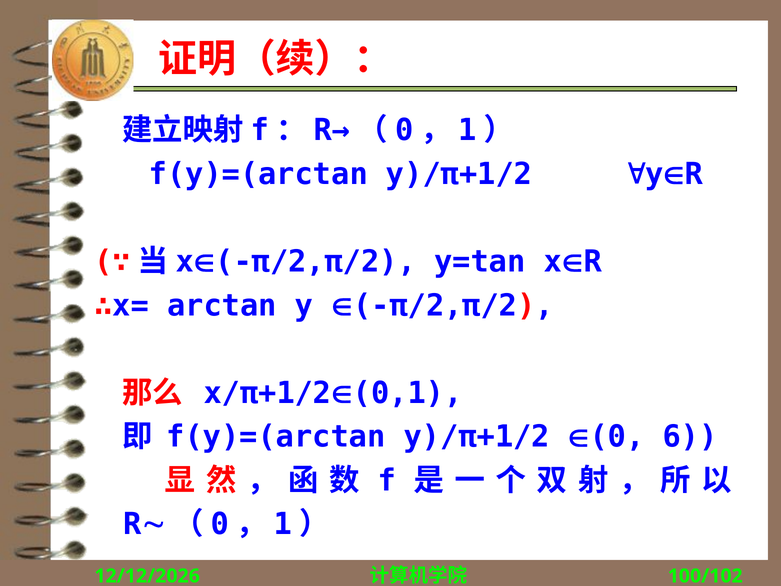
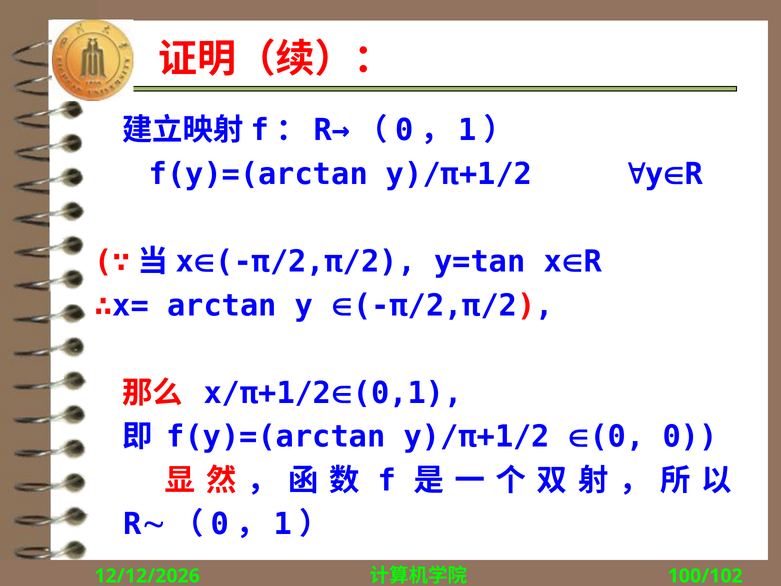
6: 6 -> 0 (690, 437)
